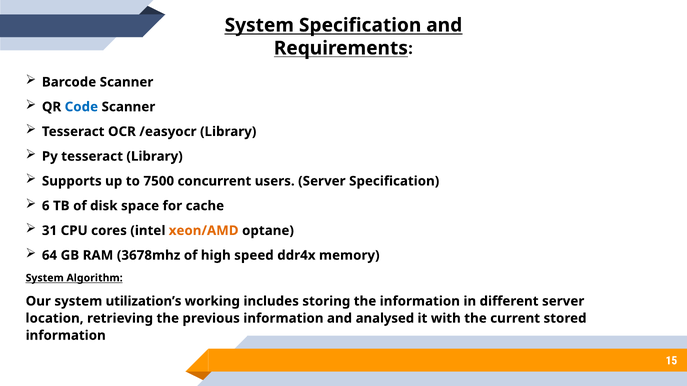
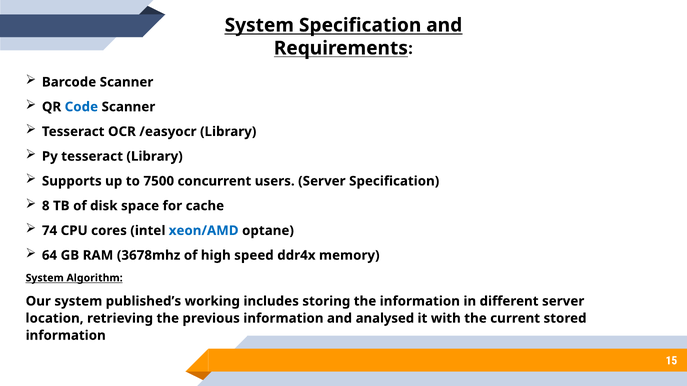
6: 6 -> 8 (46, 206)
31: 31 -> 74 (50, 231)
xeon/AMD colour: orange -> blue (204, 231)
utilization’s: utilization’s -> published’s (143, 301)
